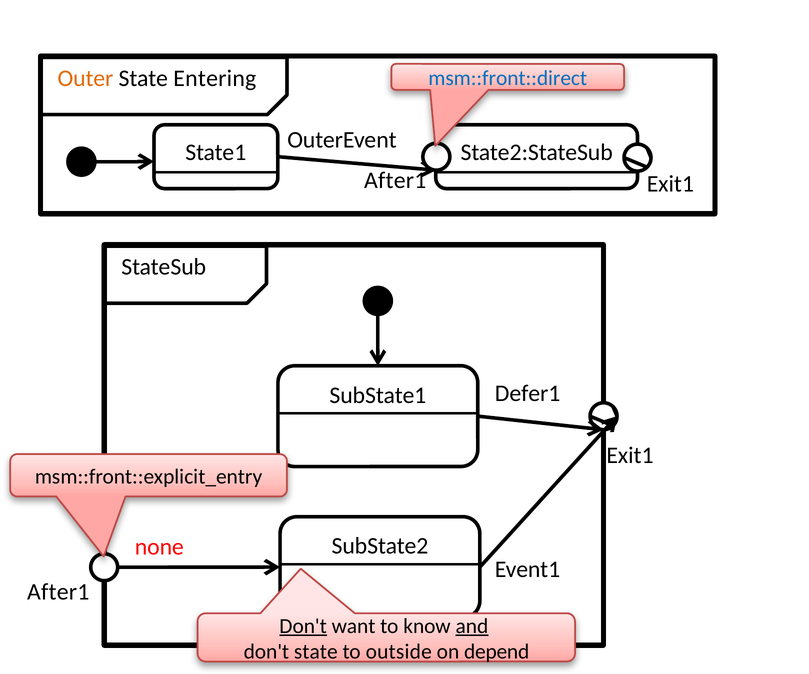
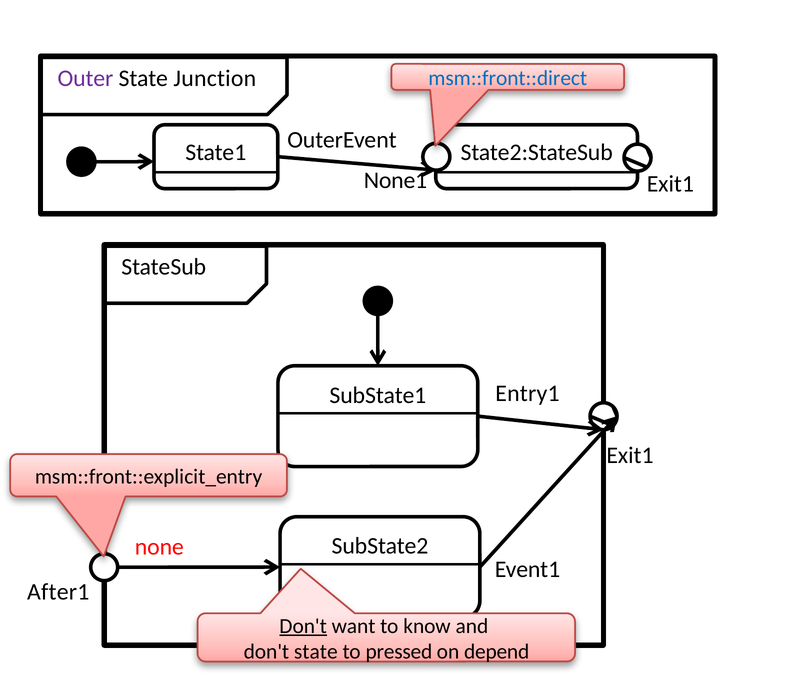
Outer colour: orange -> purple (85, 78)
Entering: Entering -> Junction (215, 78)
After1: After1 -> None1 (395, 181)
Defer1: Defer1 -> Entry1 (527, 393)
and underline: present -> none (472, 626)
outside: outside -> pressed (399, 652)
